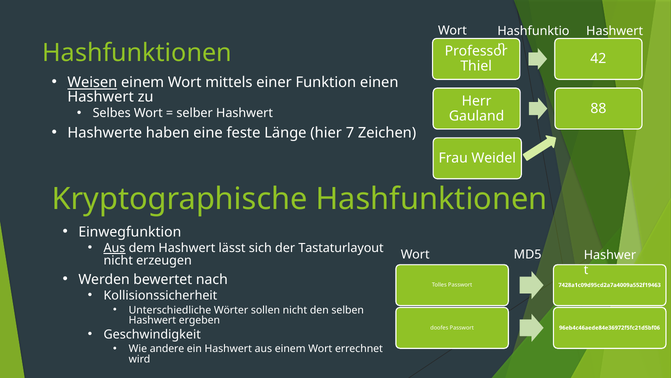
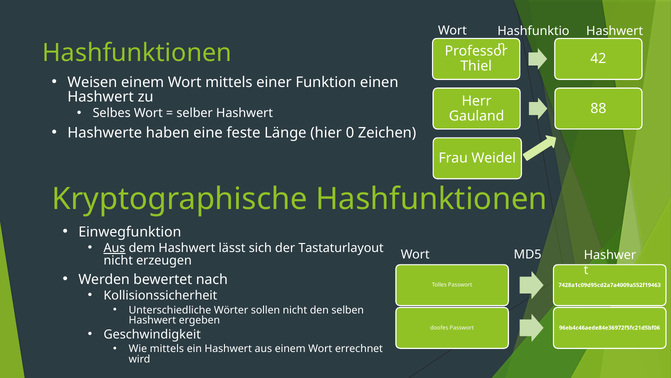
Weisen underline: present -> none (92, 82)
7: 7 -> 0 (350, 133)
Wie andere: andere -> mittels (167, 348)
